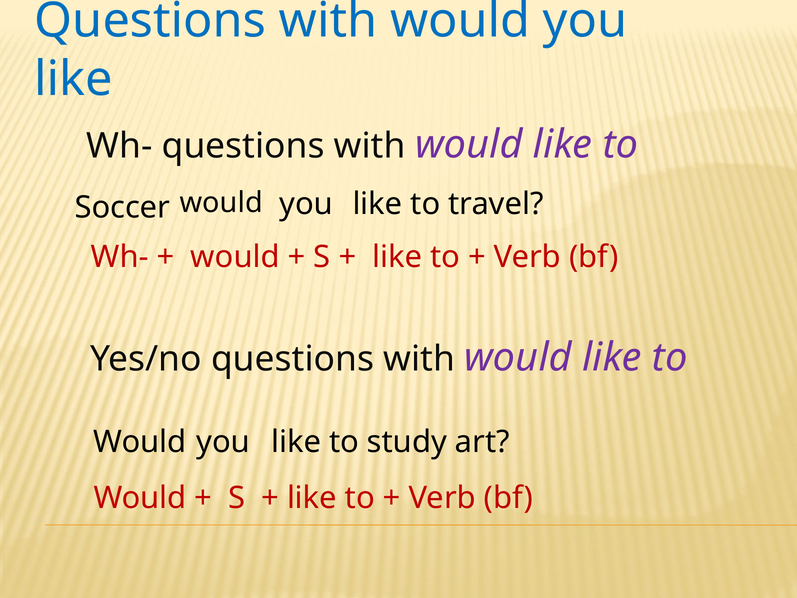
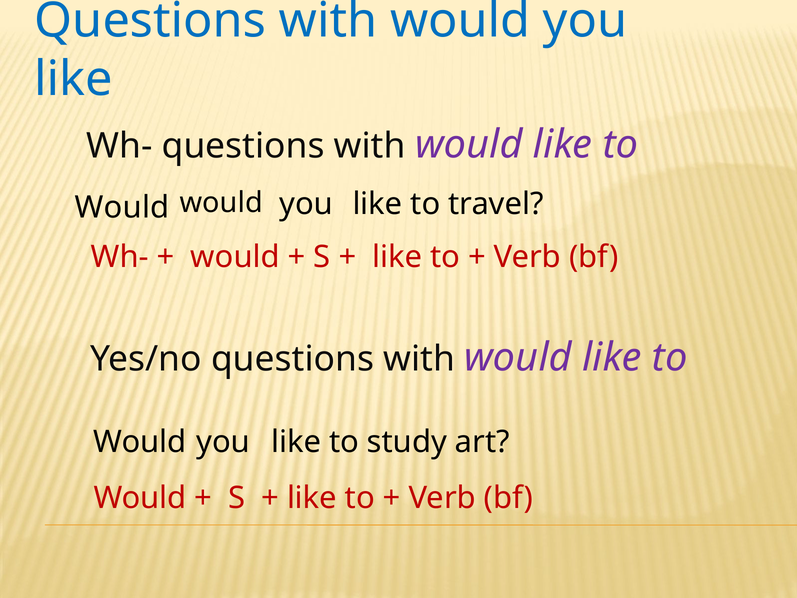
Soccer: Soccer -> Would (122, 207)
